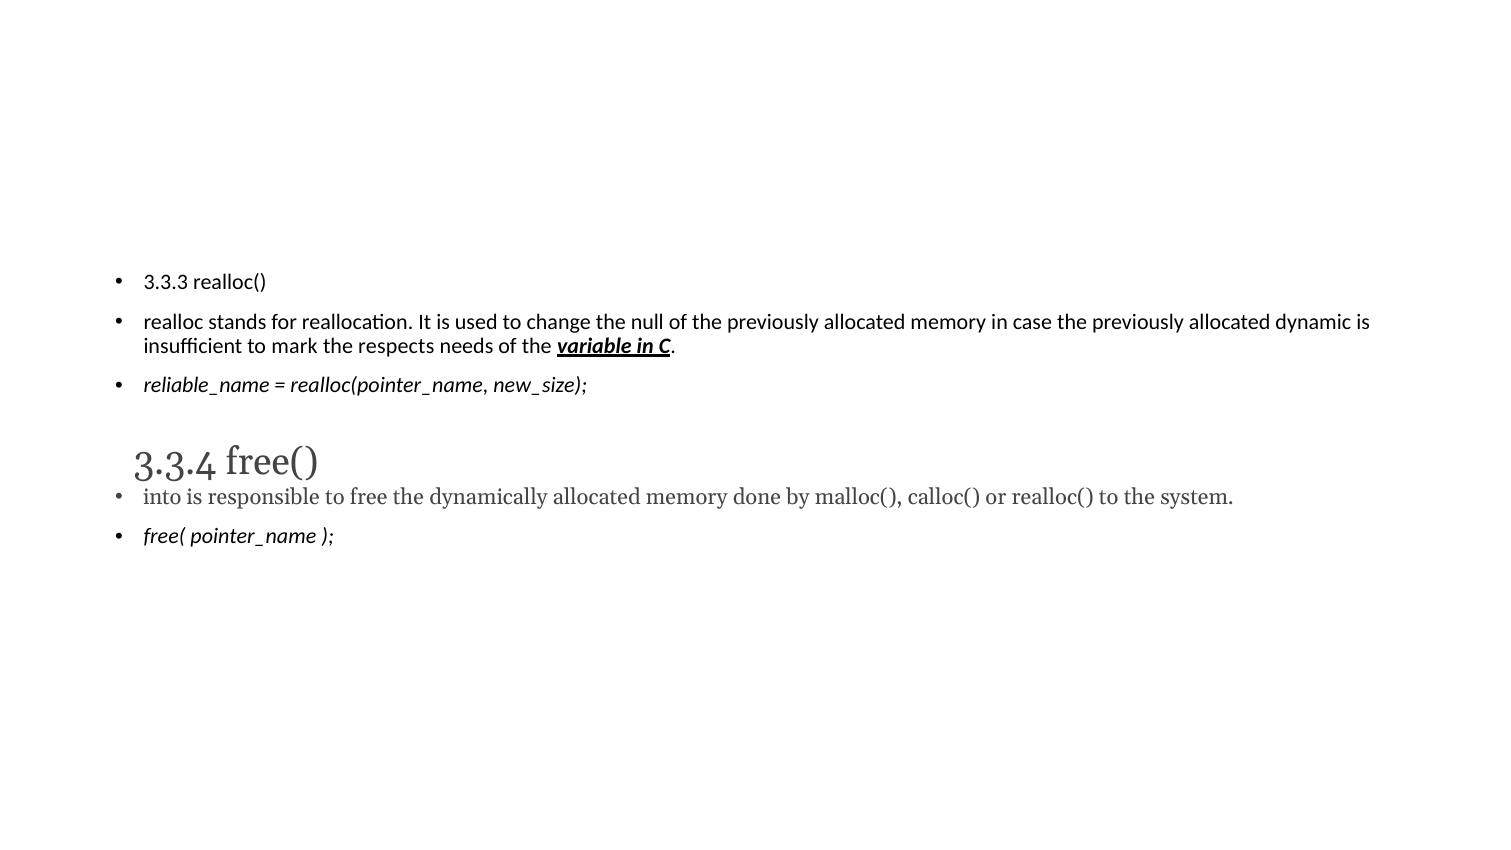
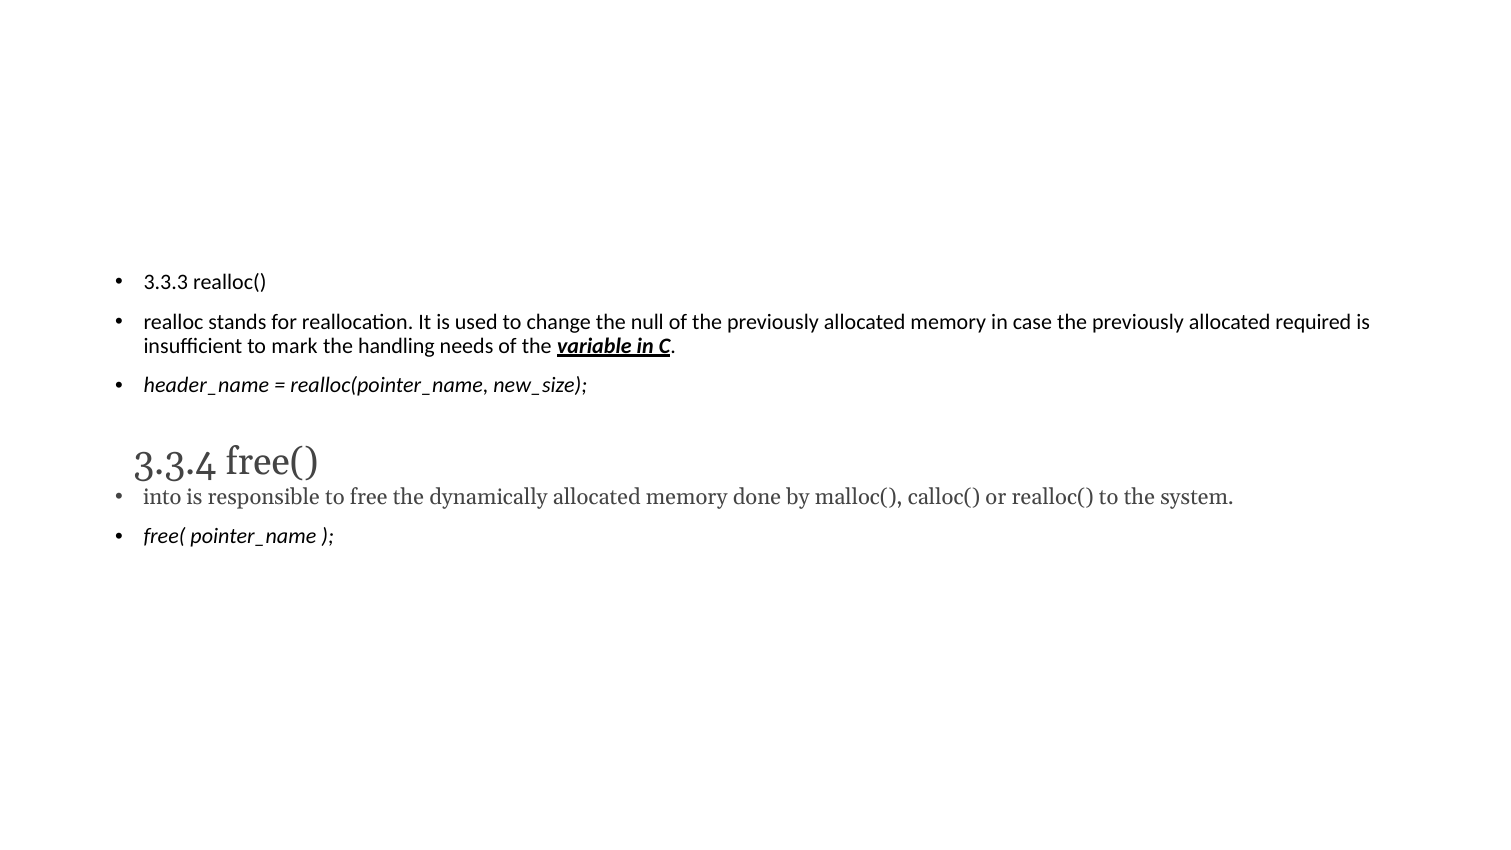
dynamic: dynamic -> required (1313, 322)
respects: respects -> handling (396, 346)
reliable_name: reliable_name -> header_name (206, 386)
